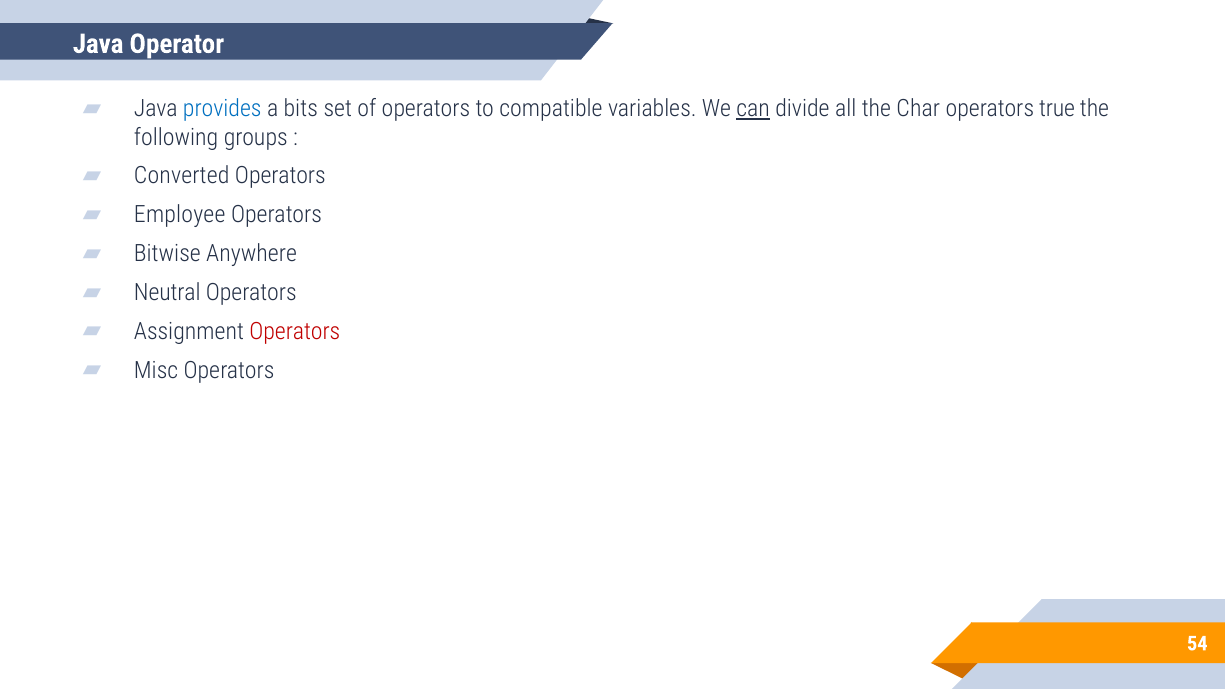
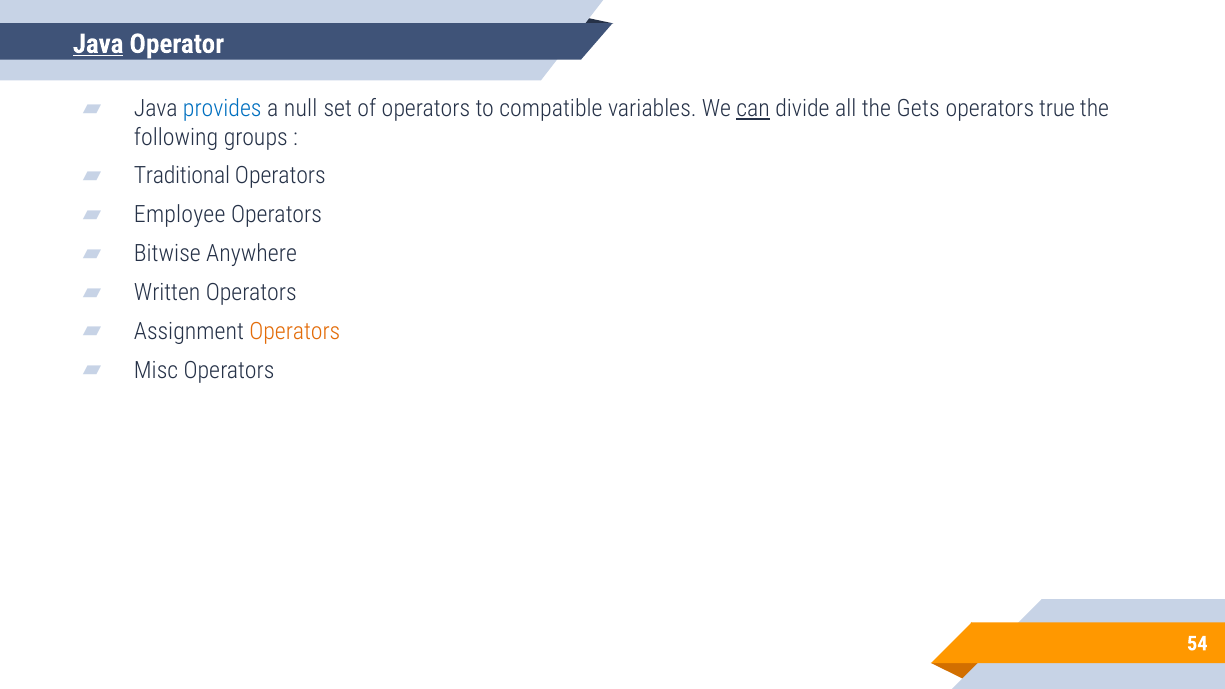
Java underline: none -> present (98, 44)
bits: bits -> null (301, 109)
Char: Char -> Gets (918, 109)
Converted: Converted -> Traditional (182, 176)
Neutral: Neutral -> Written (167, 293)
Operators colour: red -> orange (295, 331)
